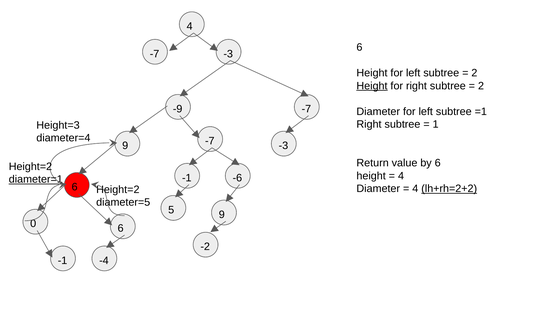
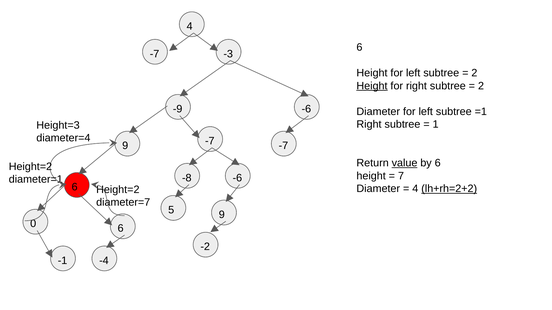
-9 -7: -7 -> -6 (306, 109)
-3: -3 -> -7 (283, 146)
value underline: none -> present (405, 163)
4: 4 -> 7 (401, 176)
-1: -1 -> -8 (187, 178)
diameter=1 underline: present -> none (36, 180)
diameter=5: diameter=5 -> diameter=7 (123, 203)
